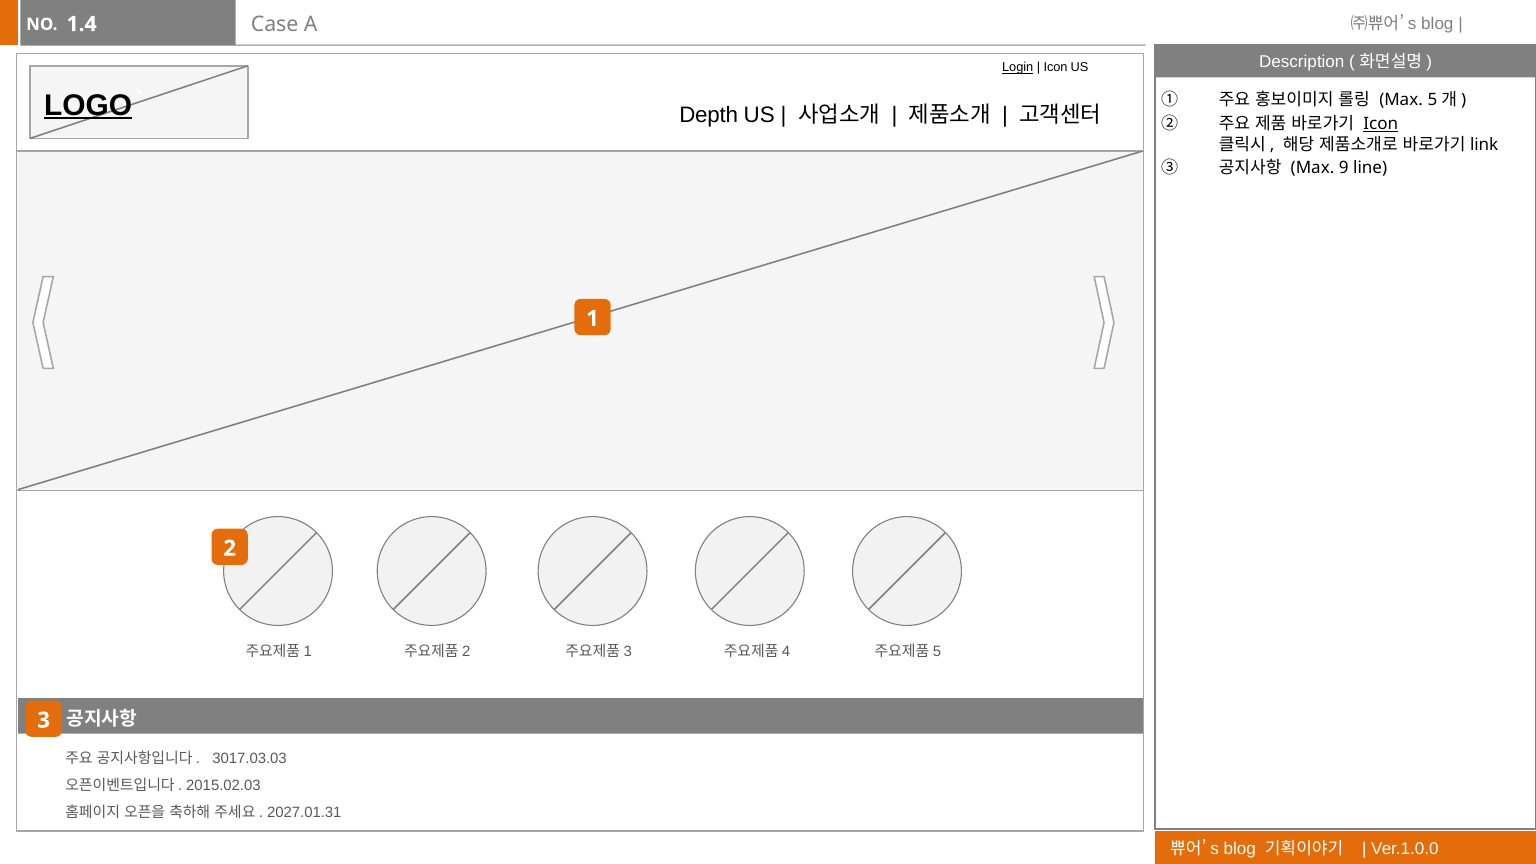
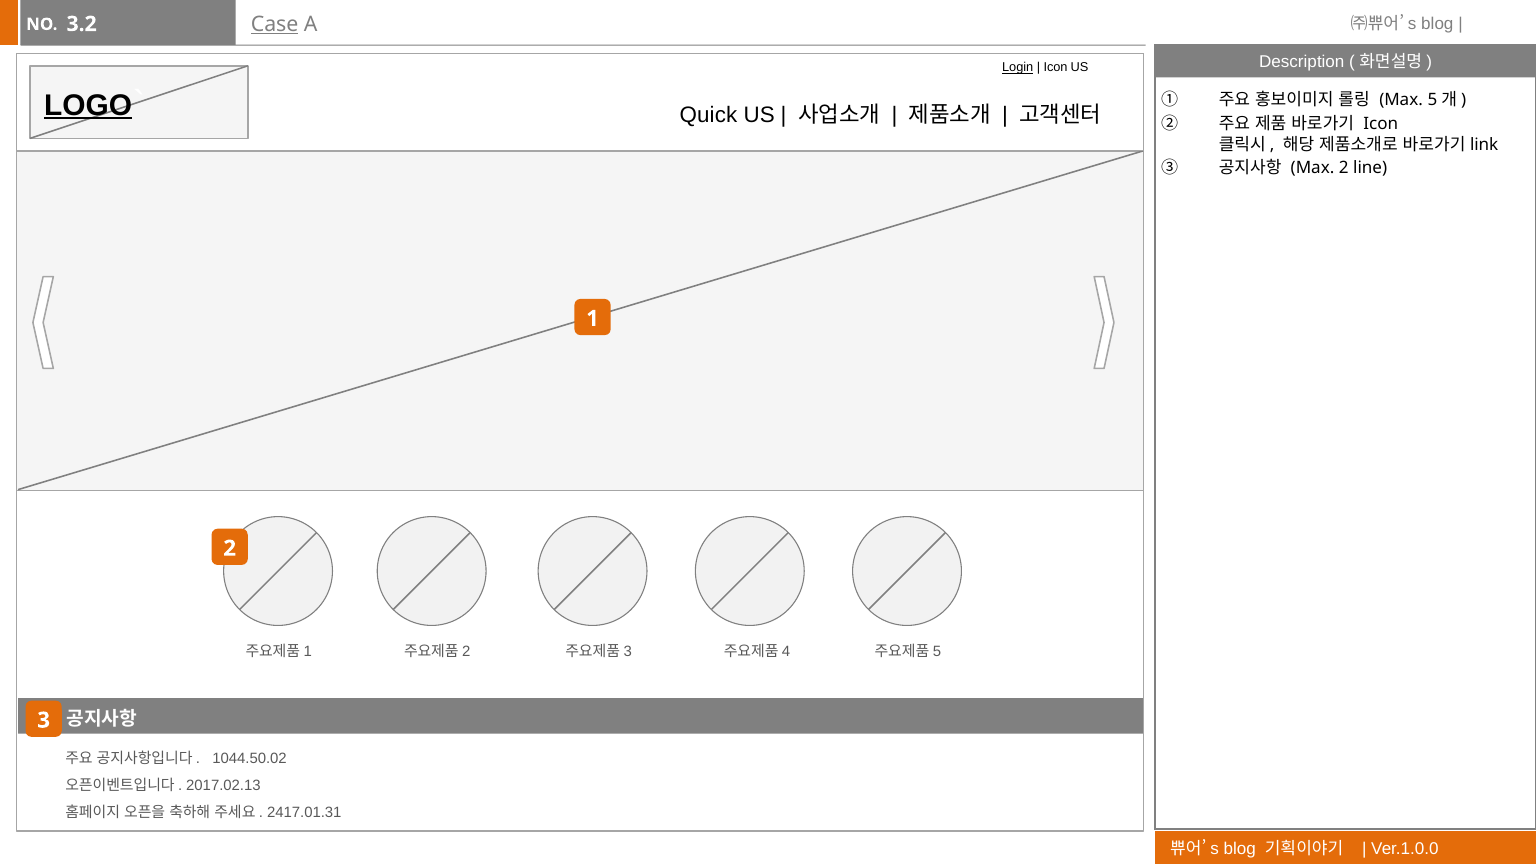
Case underline: none -> present (275, 25)
1.4: 1.4 -> 3.2 (82, 24)
Depth: Depth -> Quick (708, 115)
Icon underline: present -> none (1381, 124)
Max 9: 9 -> 2 (1344, 168)
3017.03.03: 3017.03.03 -> 1044.50.02 (250, 759)
2015.02.03: 2015.02.03 -> 2017.02.13 (223, 786)
2027.01.31: 2027.01.31 -> 2417.01.31 (304, 812)
